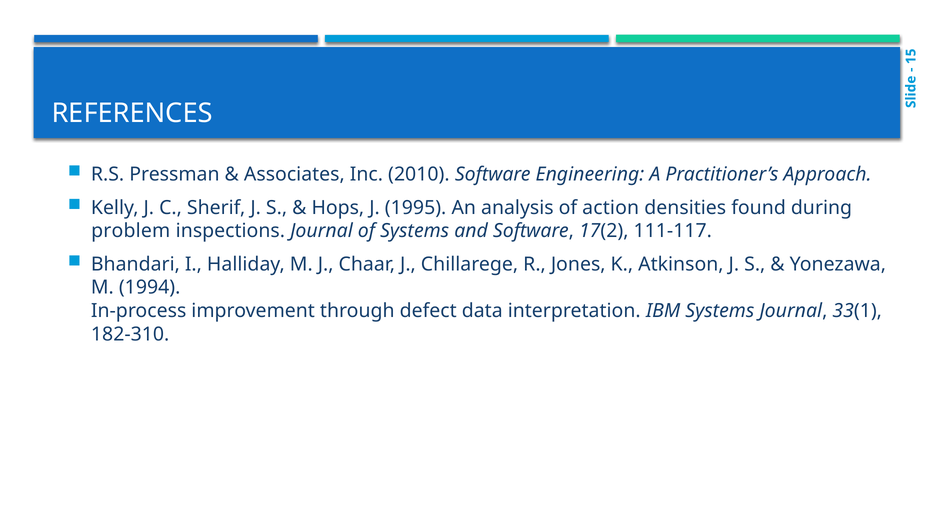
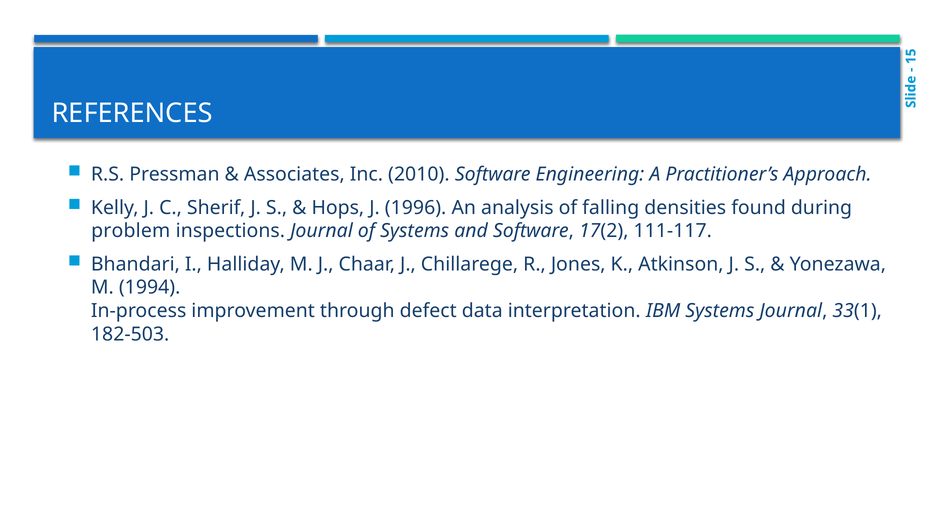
1995: 1995 -> 1996 (416, 208)
action: action -> falling (611, 208)
182-310: 182-310 -> 182-503 (130, 334)
